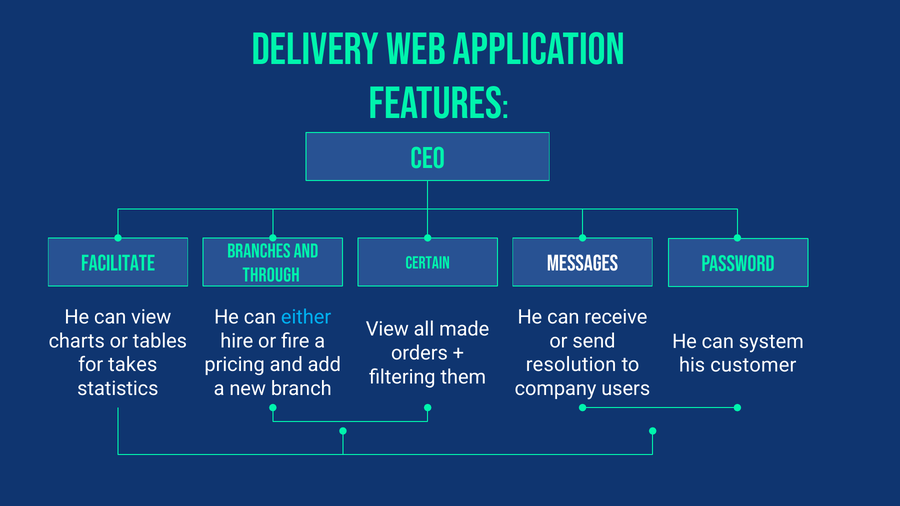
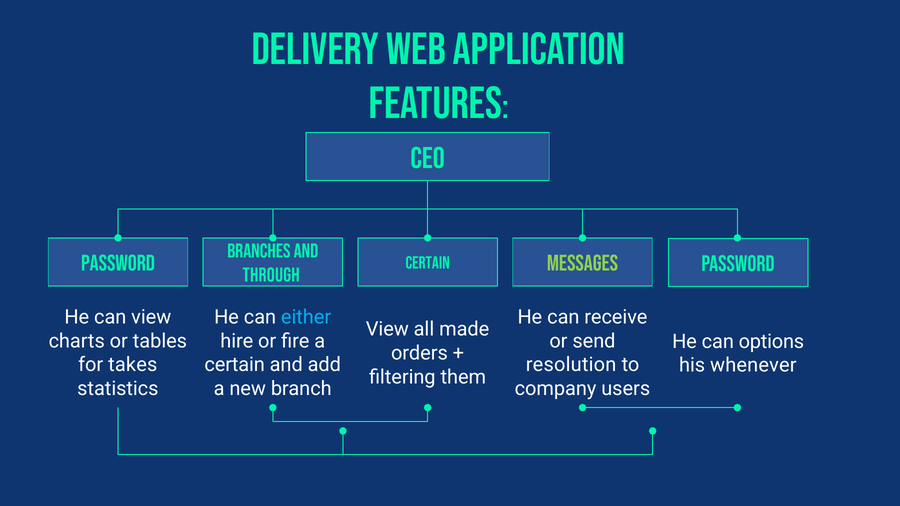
Facilitate: Facilitate -> Password (118, 264)
Messages colour: white -> light green (583, 264)
system: system -> options (771, 342)
pricing: pricing -> certain (235, 365)
customer: customer -> whenever (753, 366)
